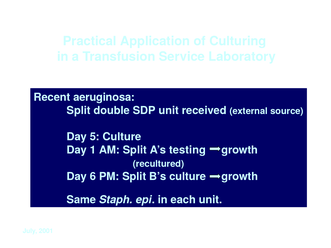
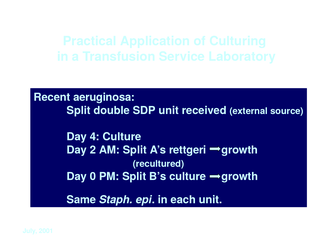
5: 5 -> 4 (95, 137)
1: 1 -> 2 (93, 150)
testing: testing -> rettgeri (188, 150)
6: 6 -> 0 (93, 177)
